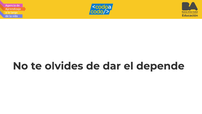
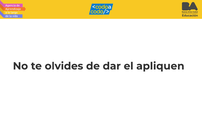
depende: depende -> apliquen (160, 66)
